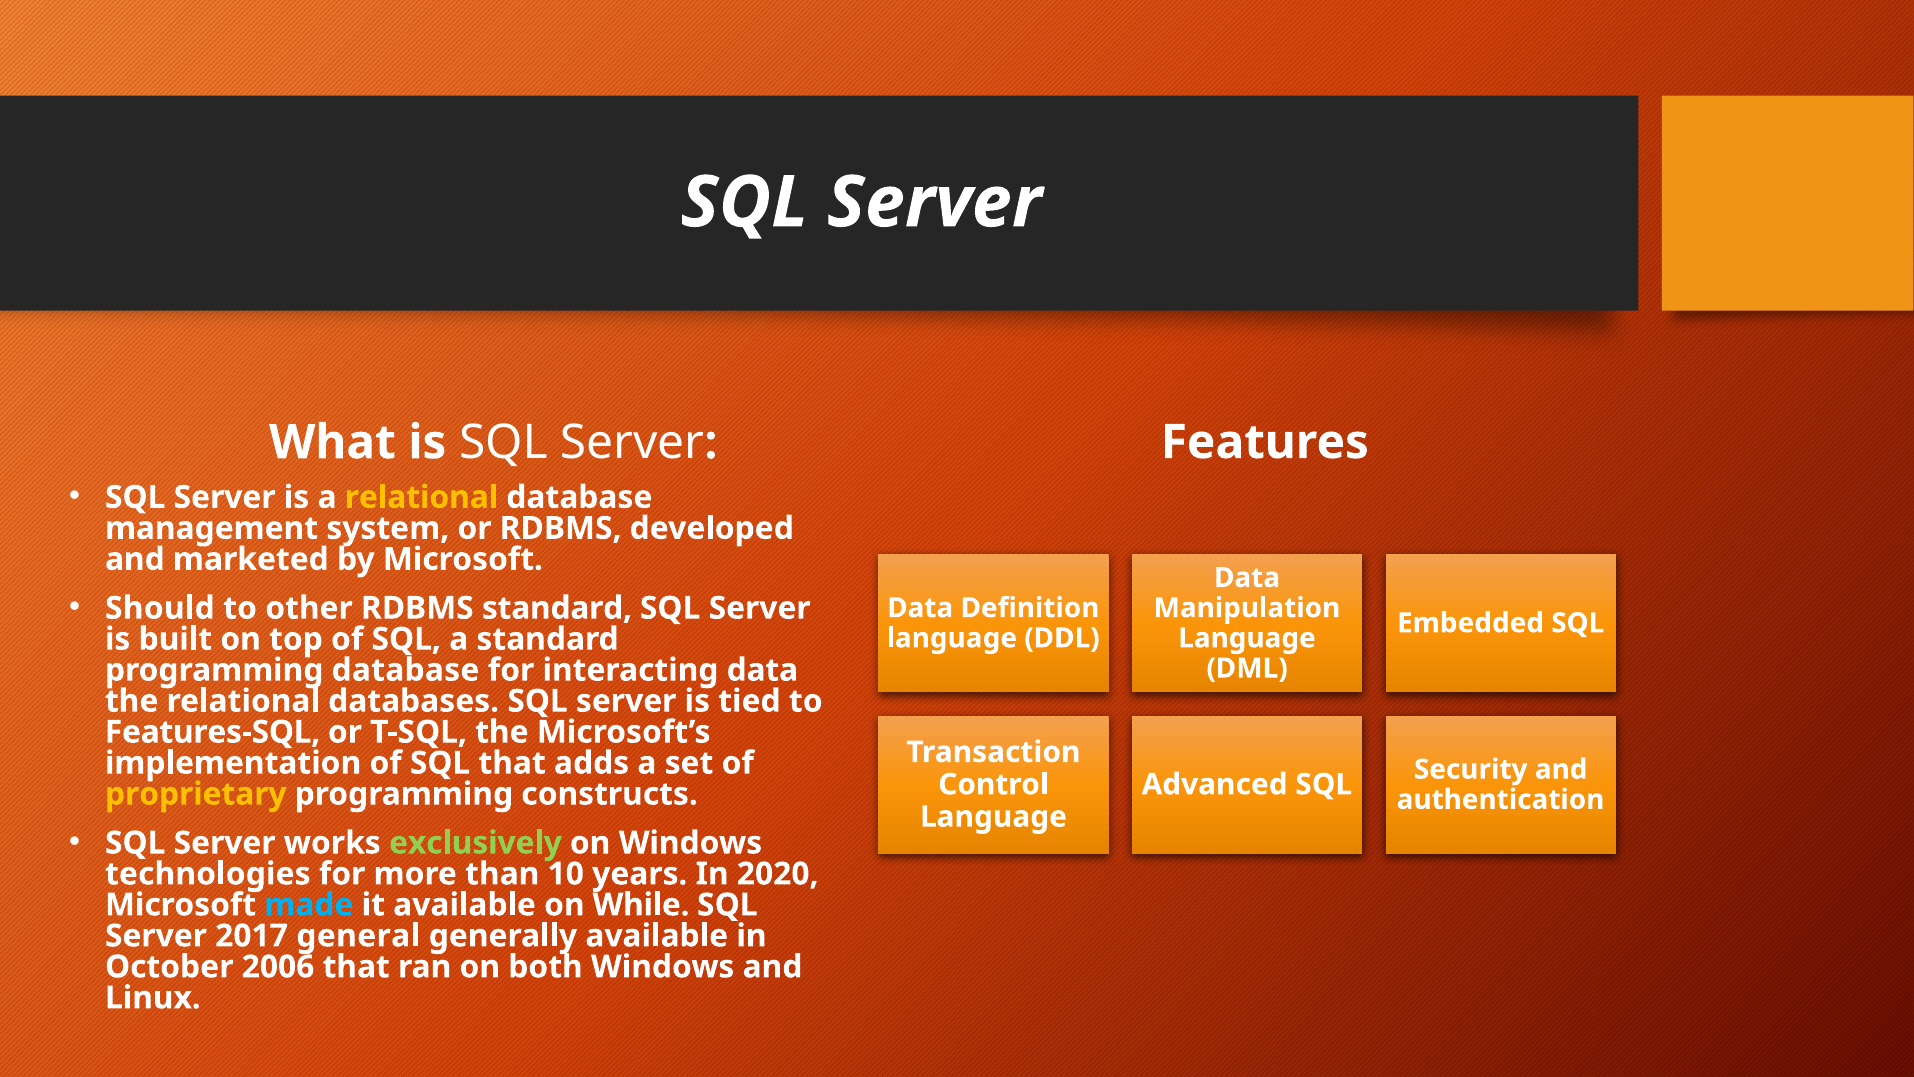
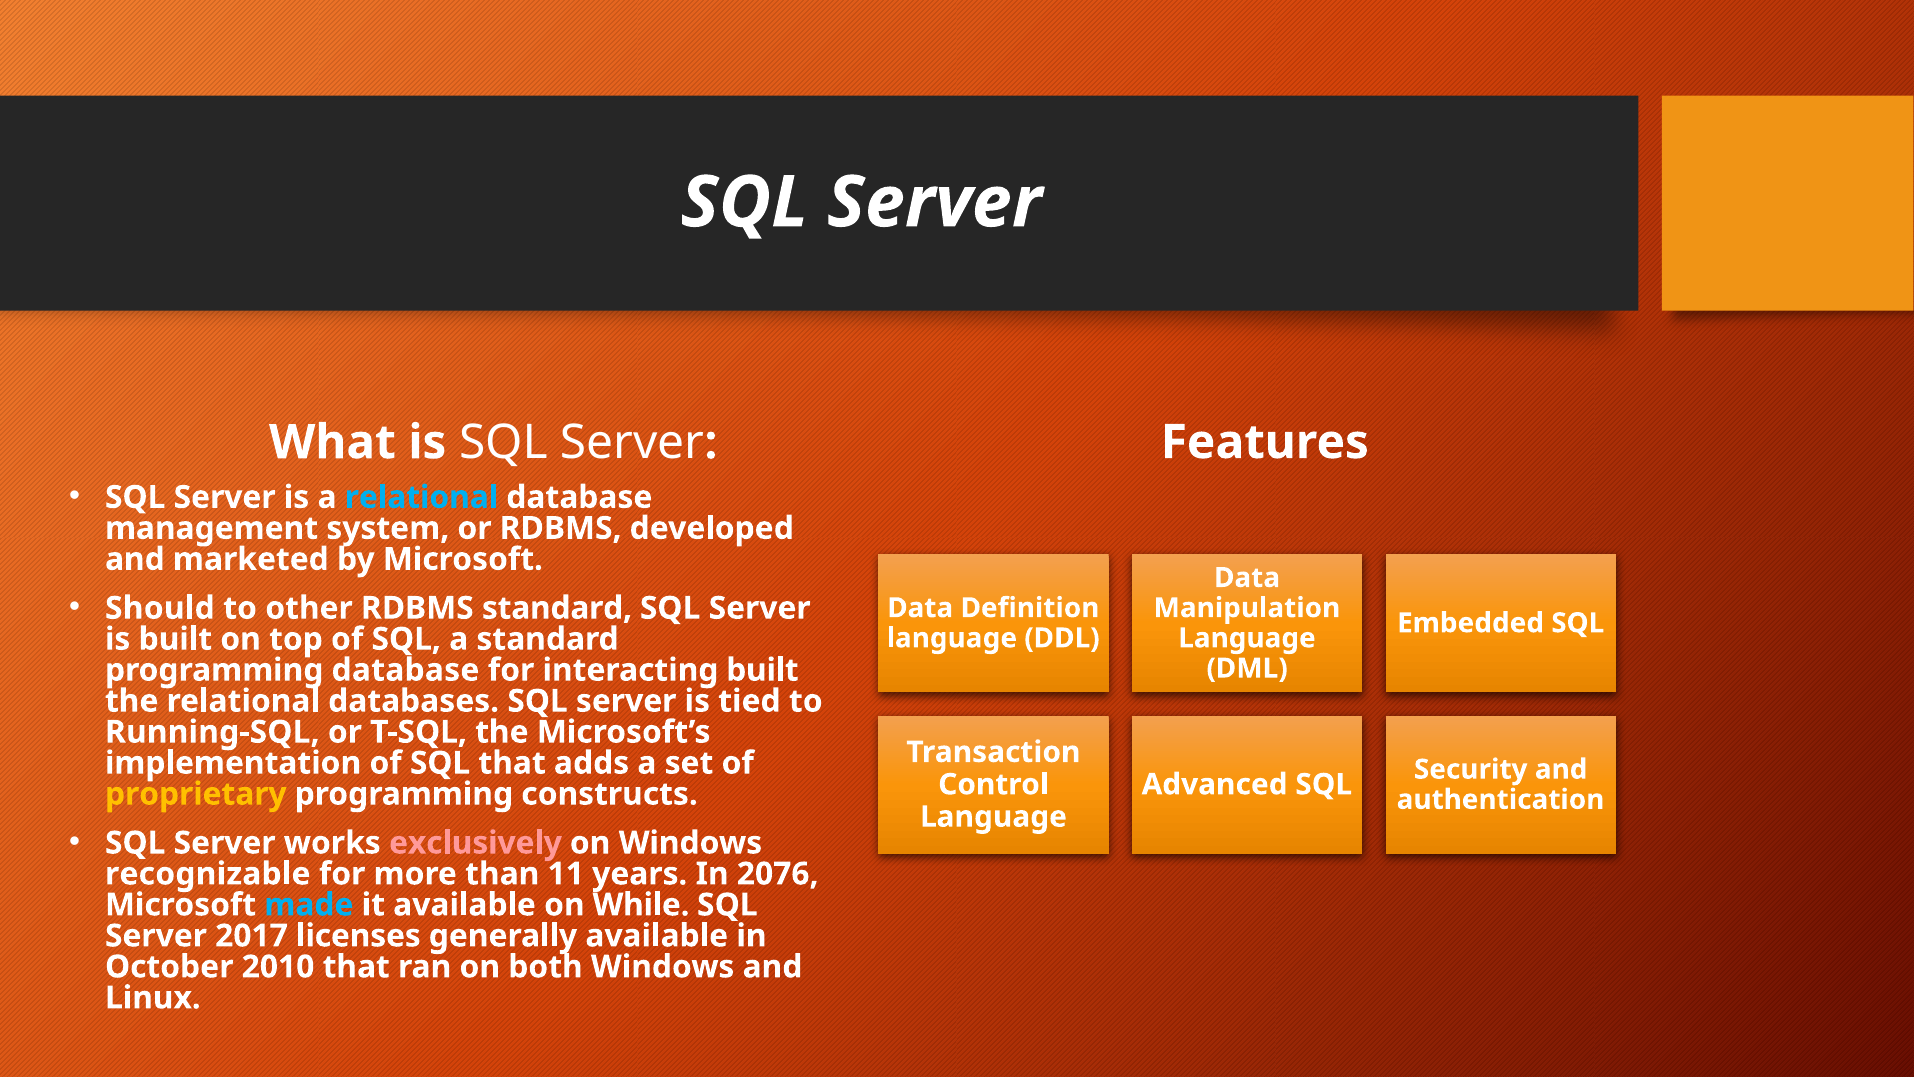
relational colour: yellow -> light blue (422, 497)
interacting data: data -> built (762, 670)
Features-SQL: Features-SQL -> Running-SQL (212, 732)
exclusively colour: light green -> pink (475, 843)
technologies: technologies -> recognizable (208, 874)
10: 10 -> 11 (566, 874)
2020: 2020 -> 2076 (778, 874)
general: general -> licenses (358, 936)
2006: 2006 -> 2010 (278, 967)
